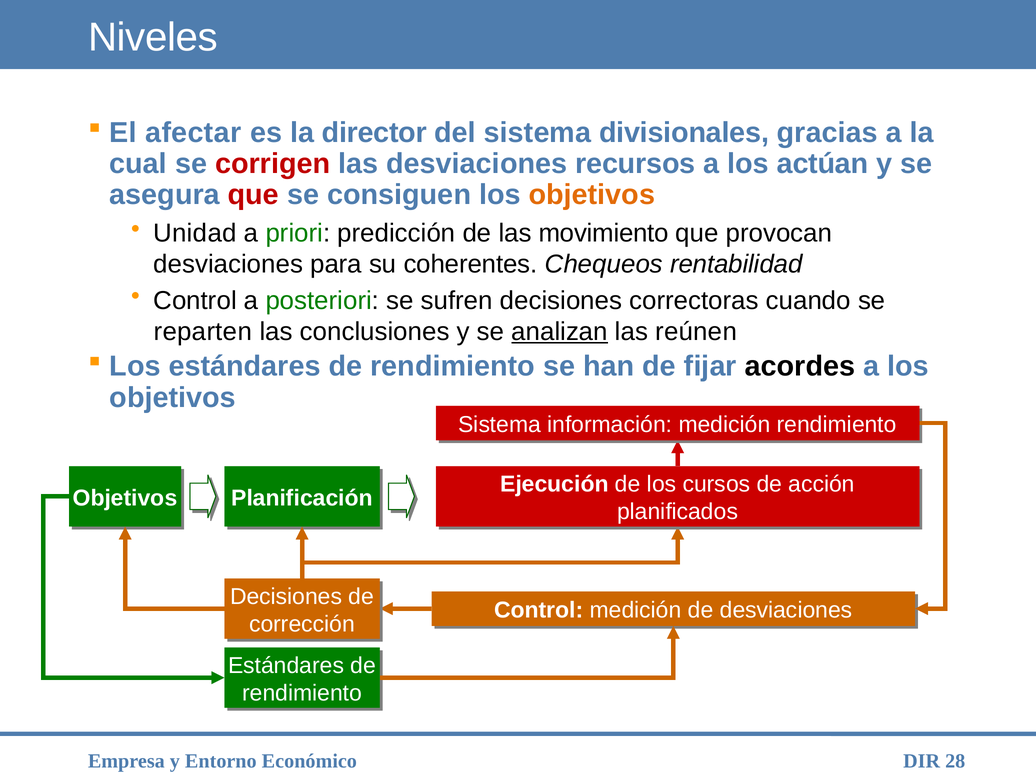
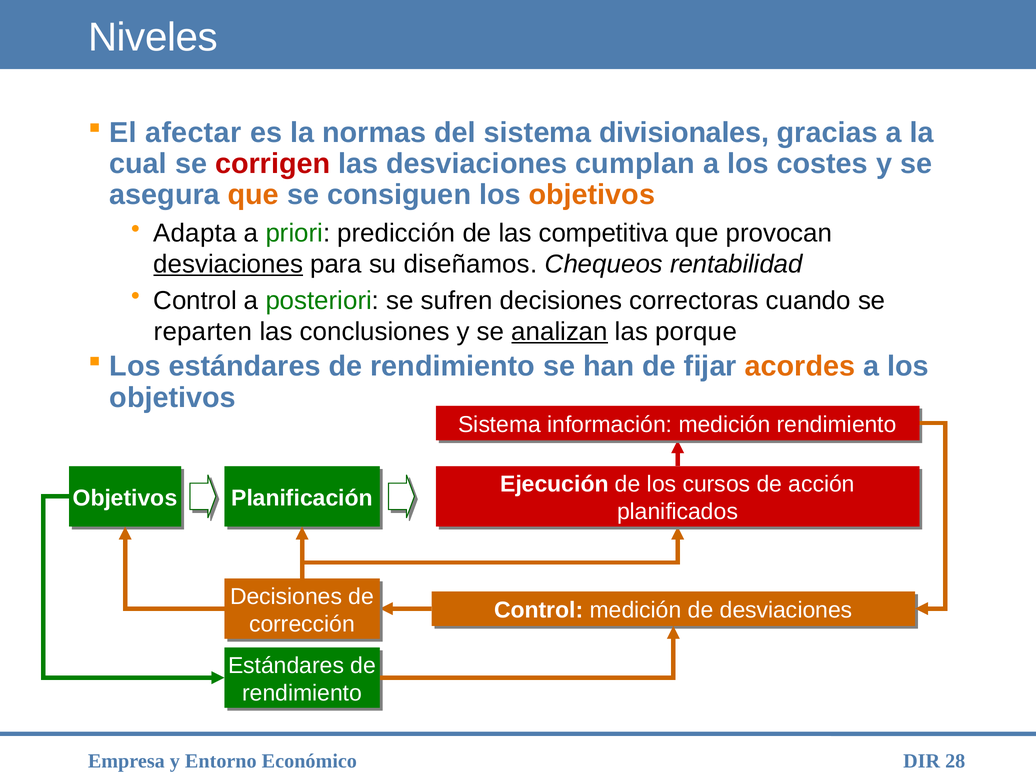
director: director -> normas (374, 133)
recursos: recursos -> cumplan (635, 164)
actúan: actúan -> costes (822, 164)
que colour: red -> orange (253, 195)
Unidad: Unidad -> Adapta (195, 233)
movimiento: movimiento -> competitiva (604, 233)
desviaciones underline: none -> present (228, 264)
coherentes: coherentes -> diseñamos (470, 264)
reúnen: reúnen -> porque (696, 332)
acordes colour: black -> orange (800, 366)
